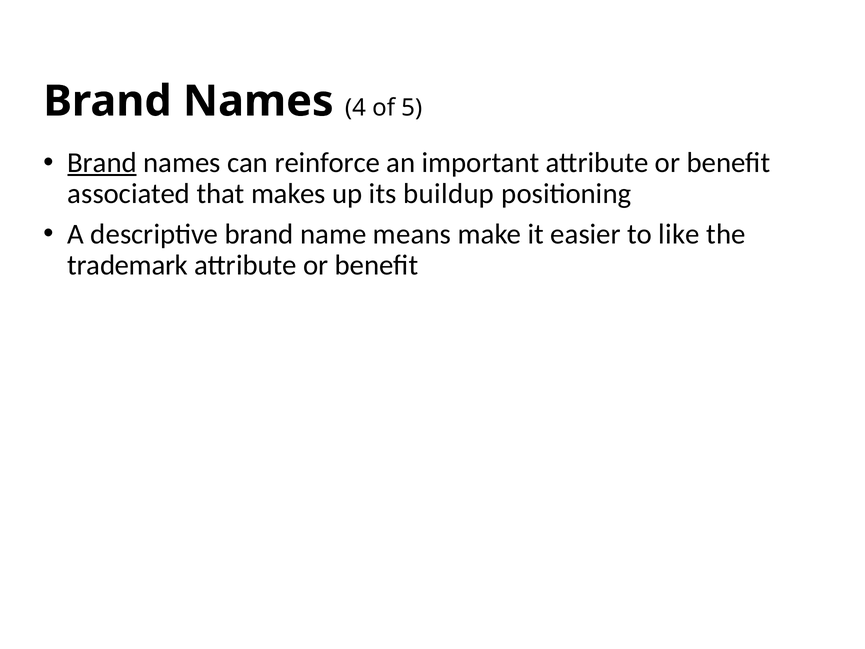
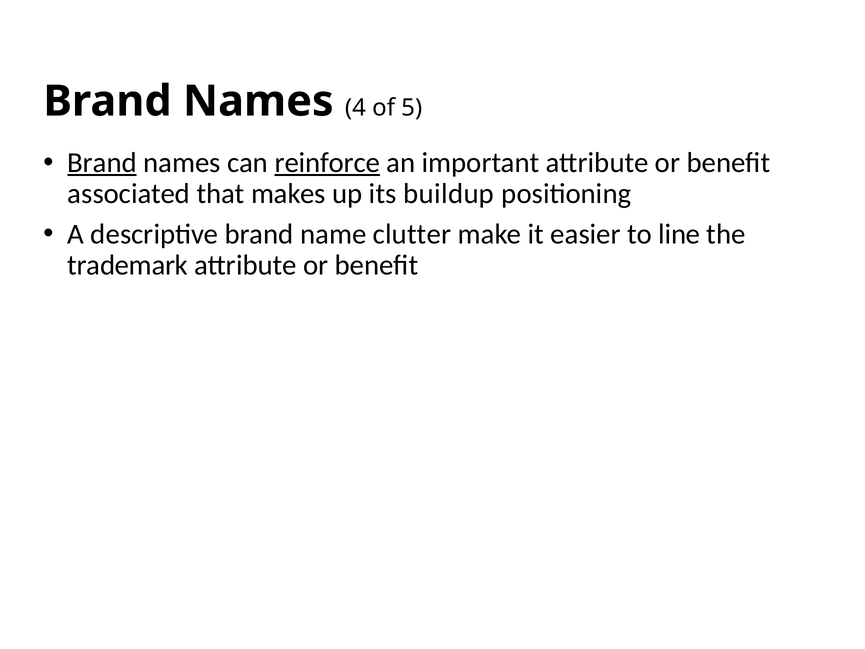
reinforce underline: none -> present (327, 163)
means: means -> clutter (412, 234)
like: like -> line (679, 234)
